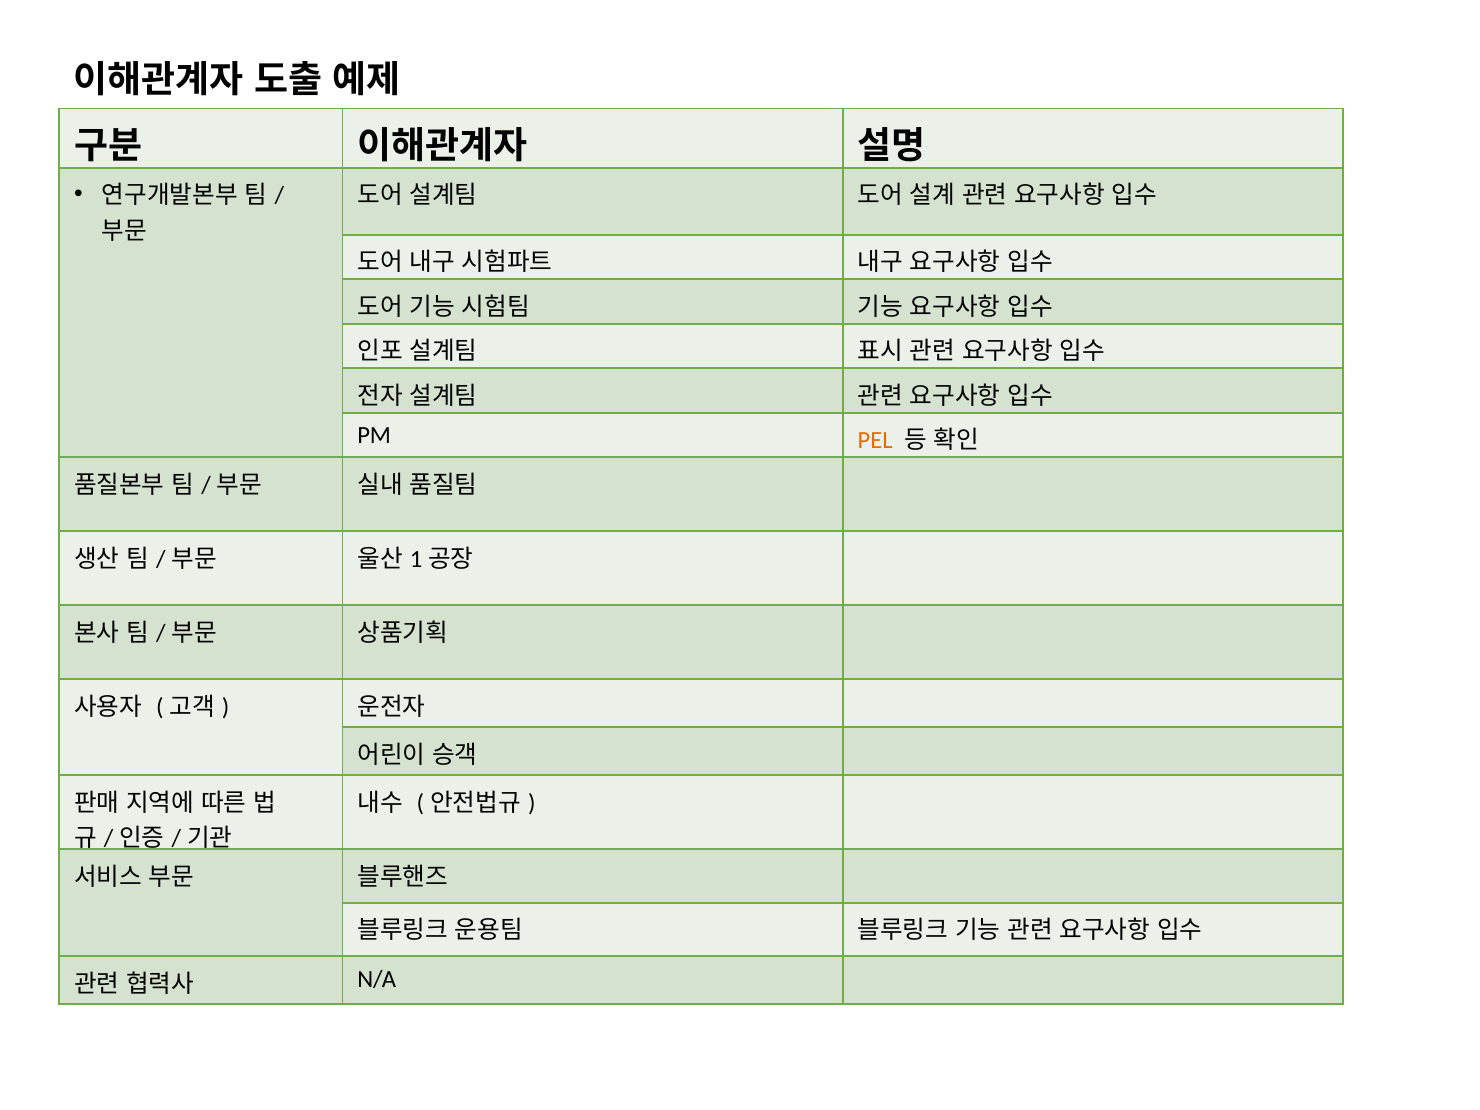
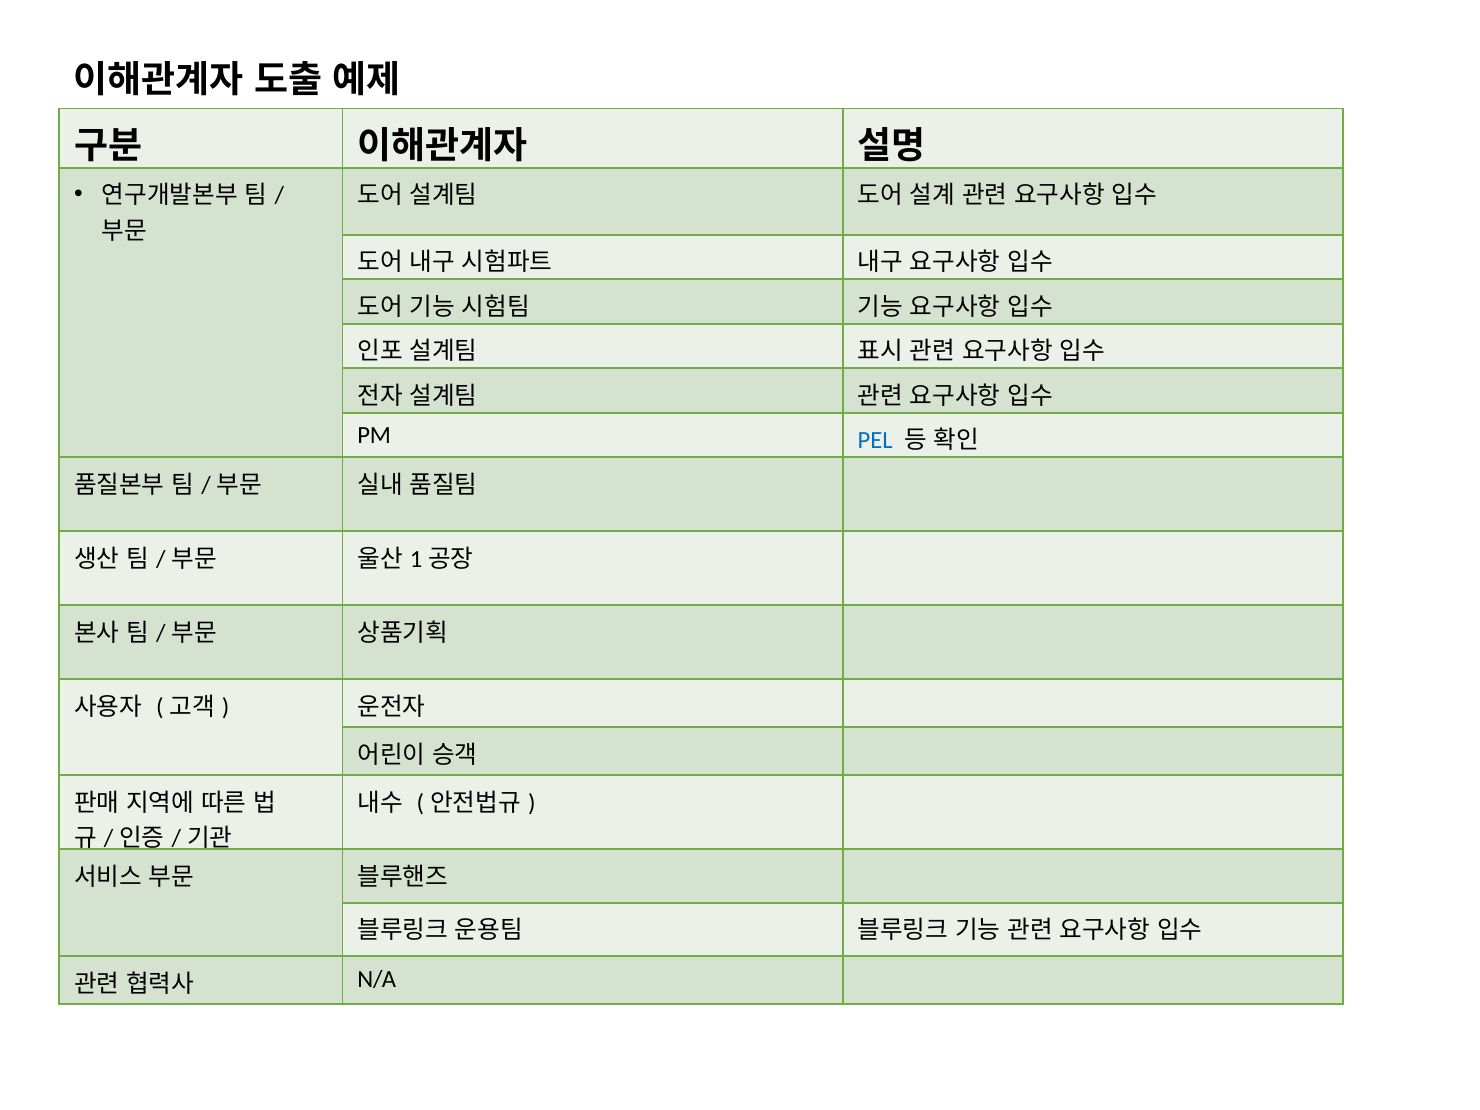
PEL colour: orange -> blue (875, 441)
